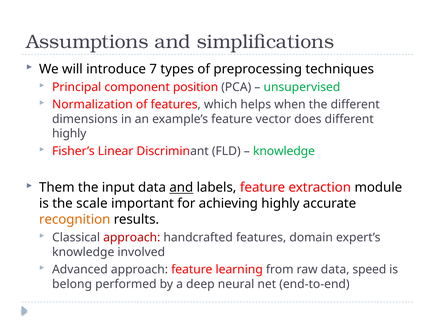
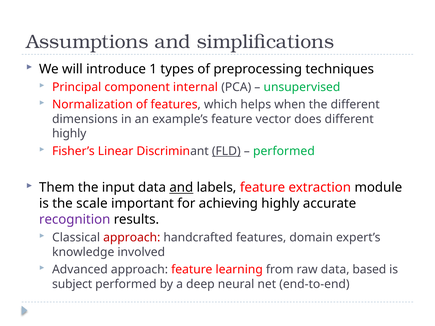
7: 7 -> 1 (153, 69)
position: position -> internal (195, 87)
FLD underline: none -> present (226, 151)
knowledge: knowledge -> performed (284, 151)
recognition colour: orange -> purple (75, 220)
speed: speed -> based (369, 270)
belong: belong -> subject (72, 284)
